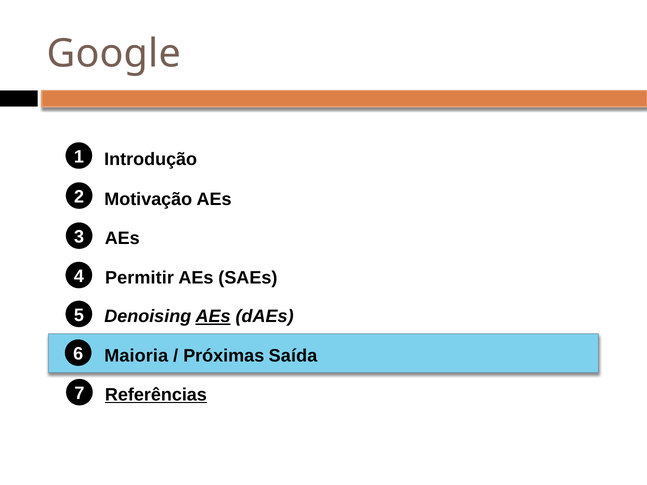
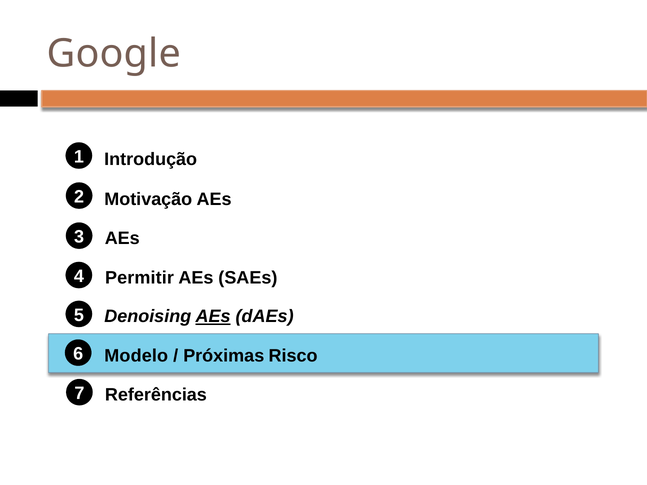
Maioria: Maioria -> Modelo (136, 356)
Saída: Saída -> Risco (293, 356)
Referências underline: present -> none (156, 395)
